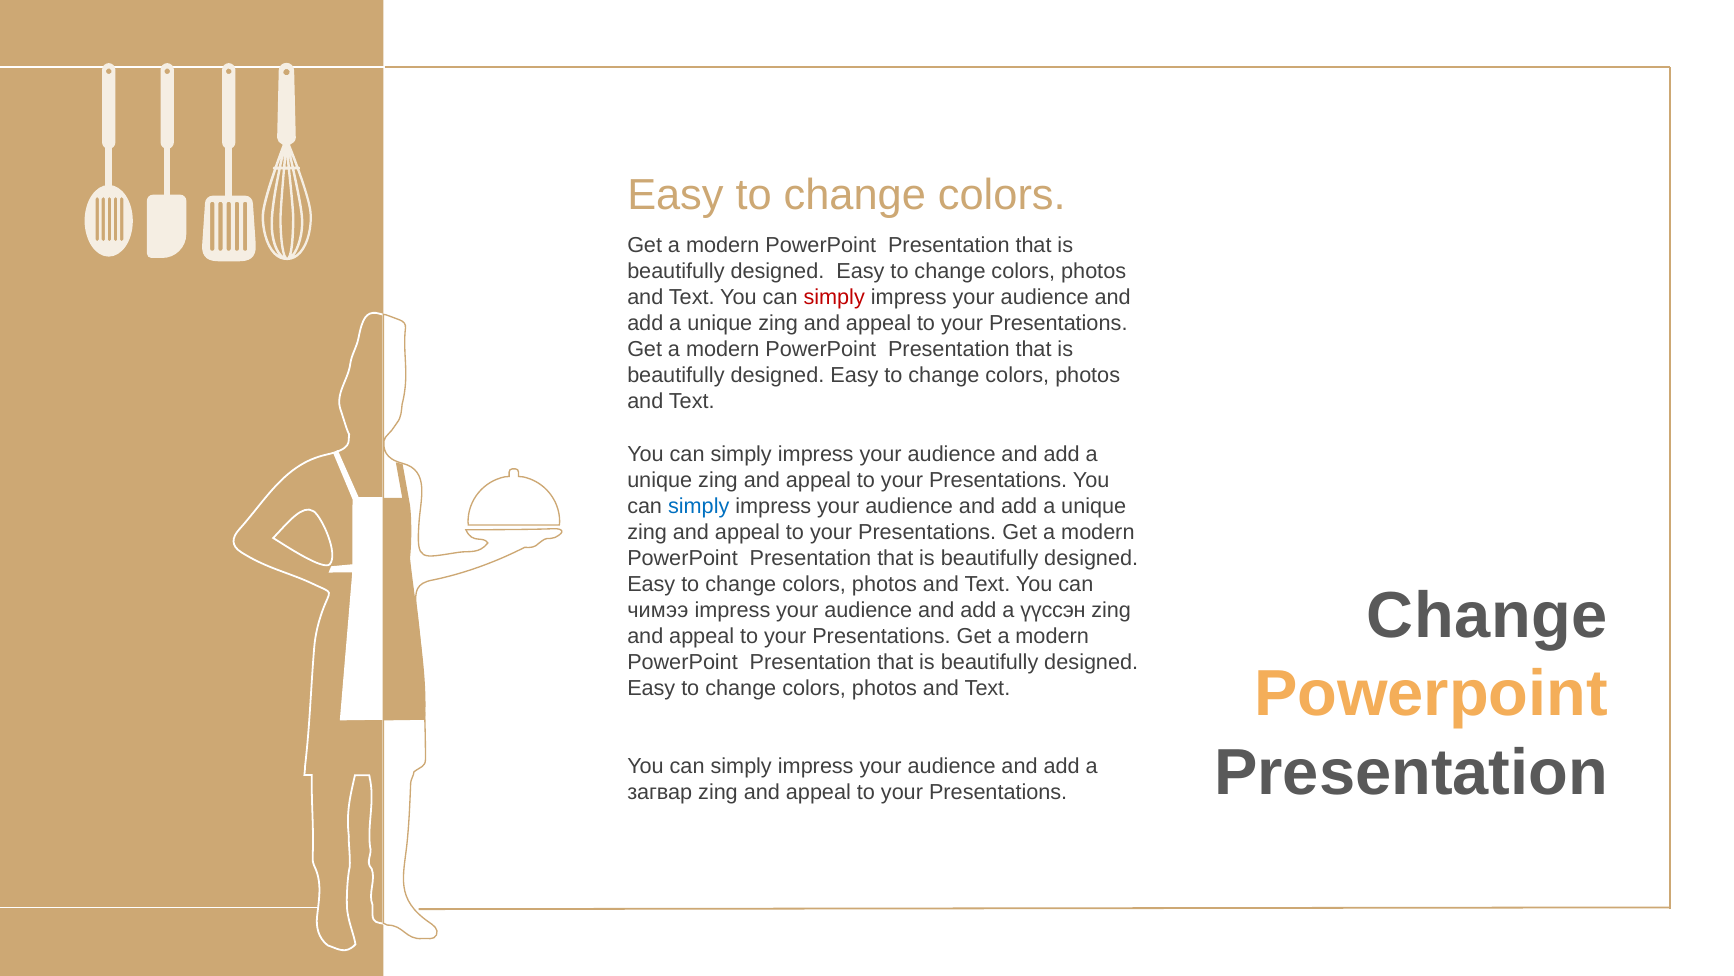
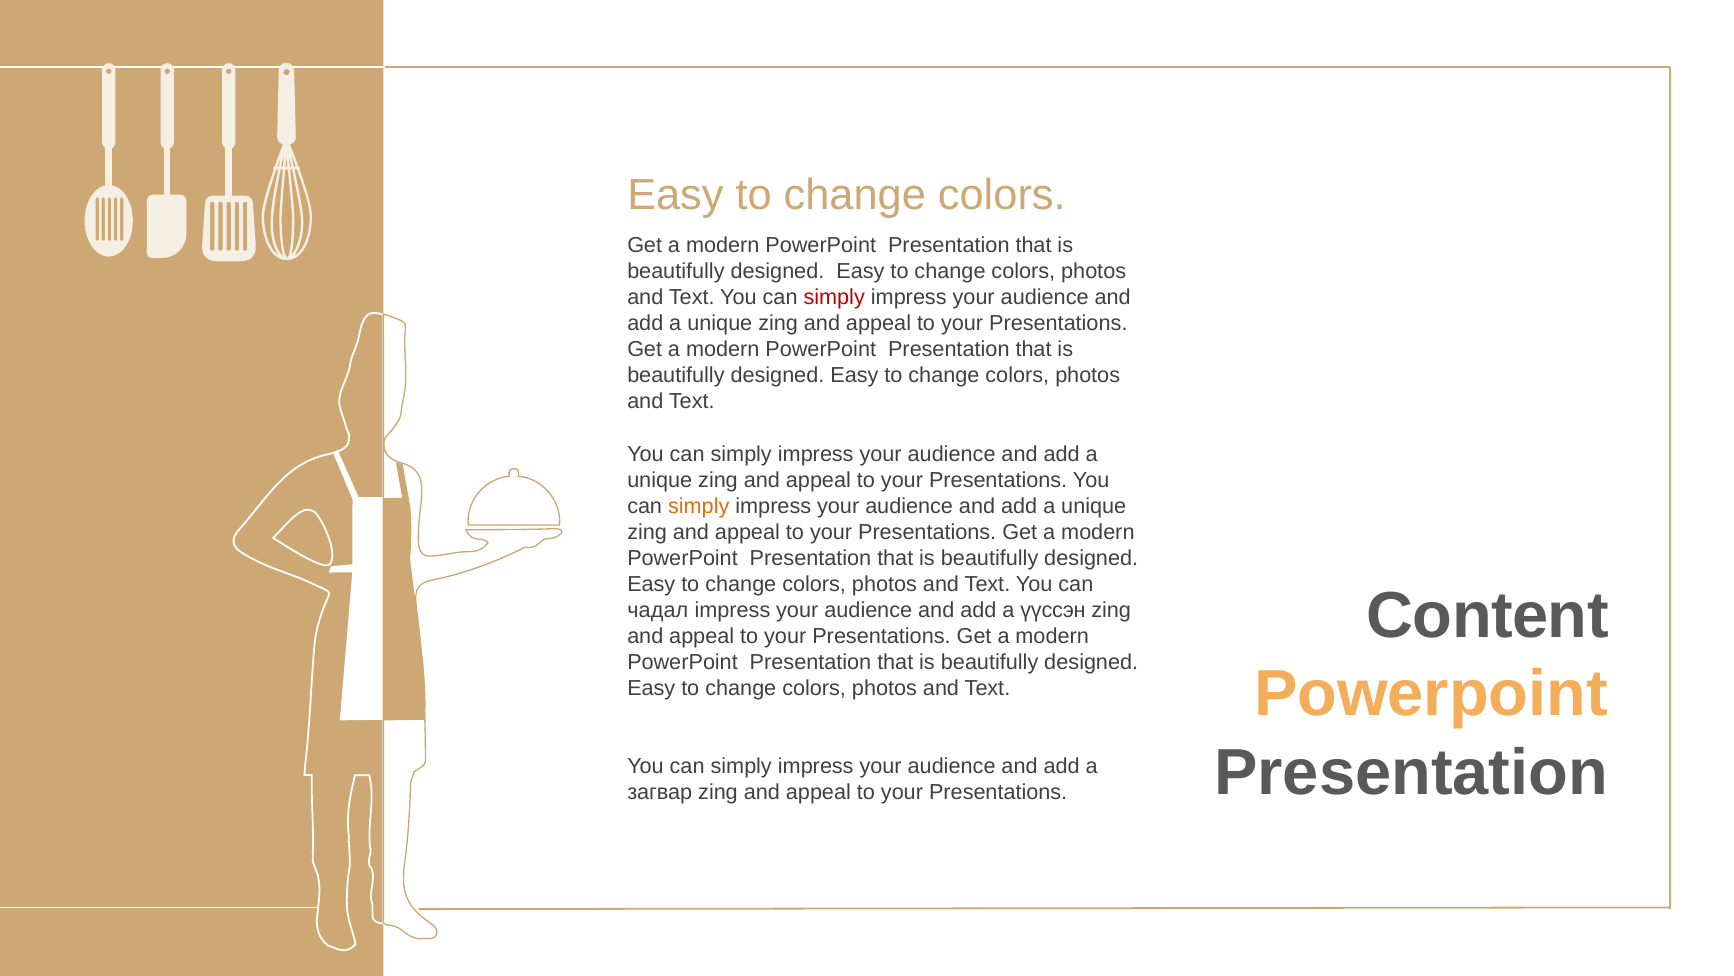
simply colour: blue -> orange (699, 506)
Change: Change -> Content (1488, 616)
чимээ: чимээ -> чадал (658, 610)
